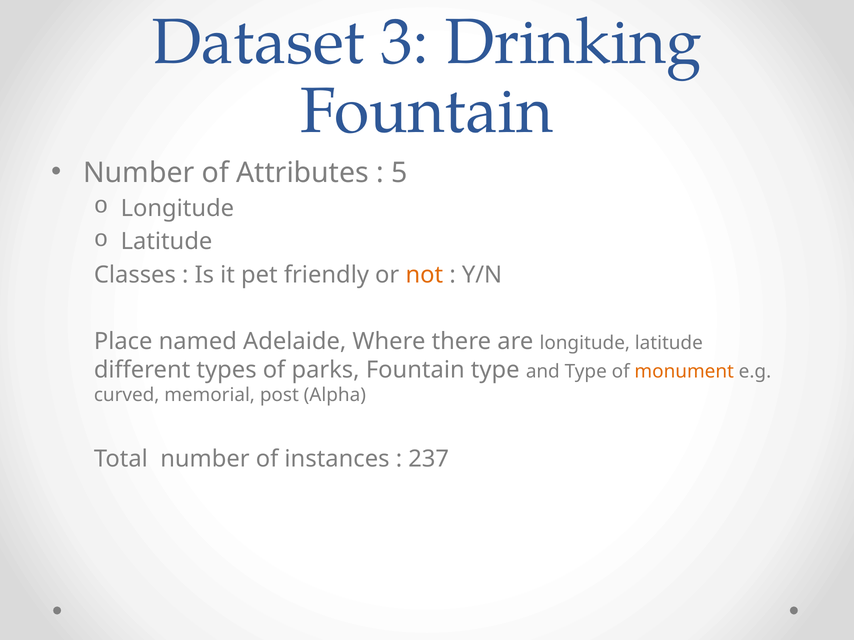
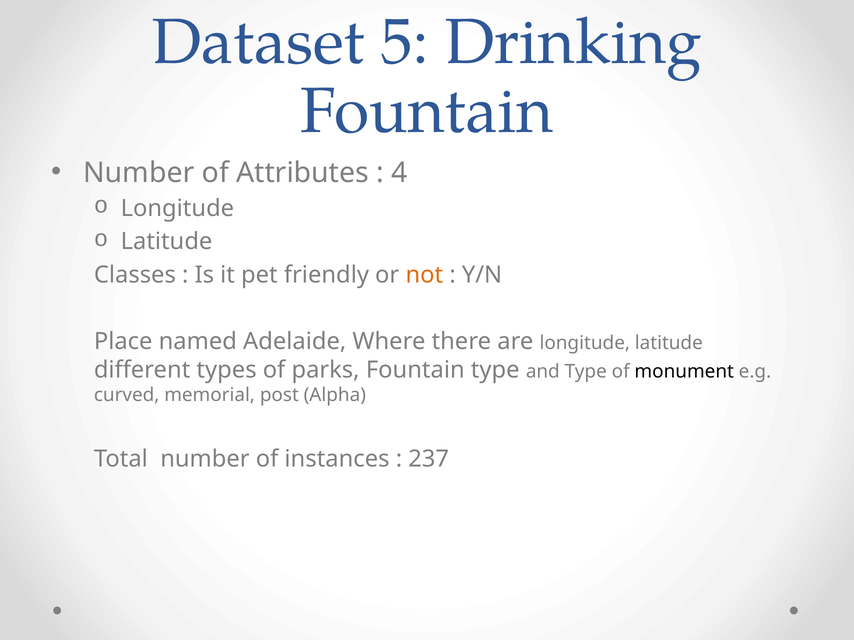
3: 3 -> 5 (405, 42)
5: 5 -> 4 (400, 173)
monument colour: orange -> black (684, 372)
